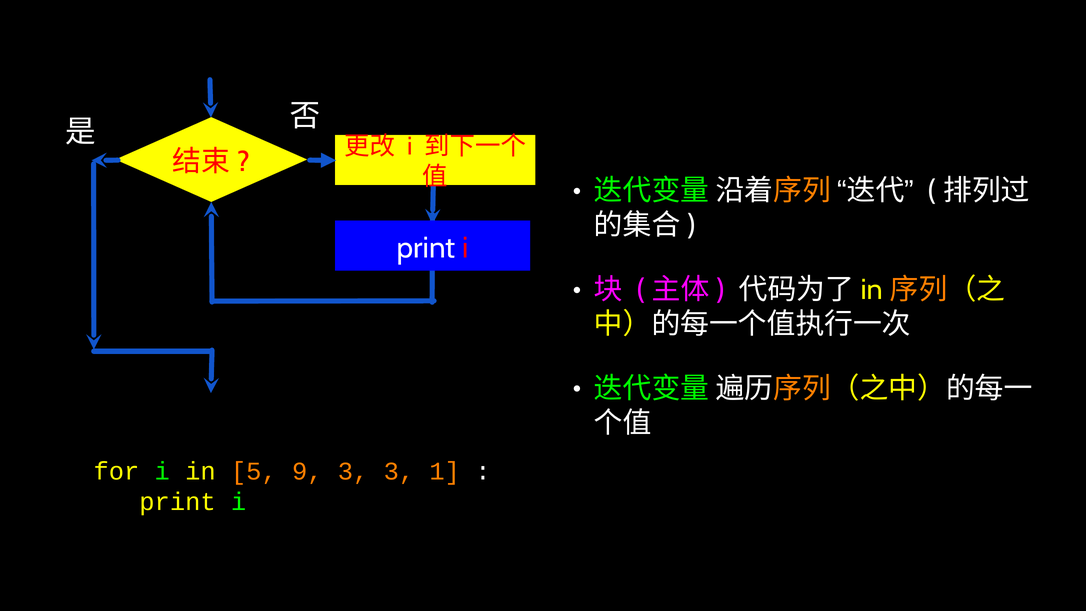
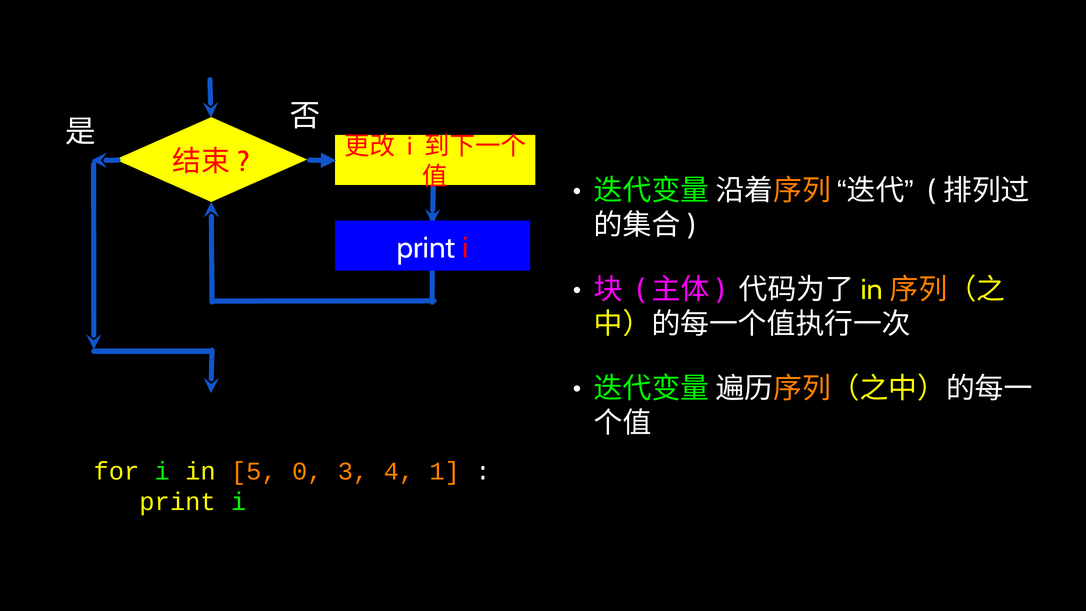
9: 9 -> 0 (307, 471)
3 3: 3 -> 4 (399, 471)
